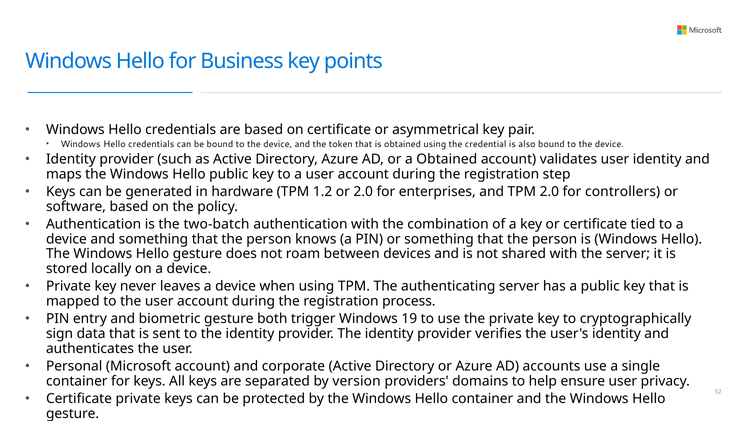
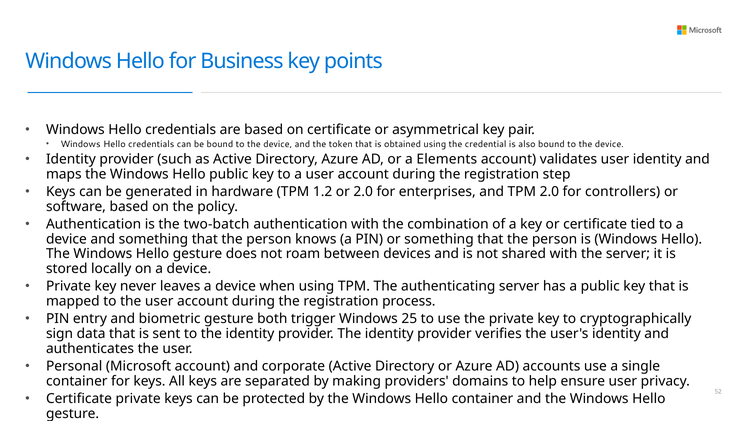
a Obtained: Obtained -> Elements (447, 159)
19: 19 -> 25 (409, 319)
version: version -> making (357, 381)
